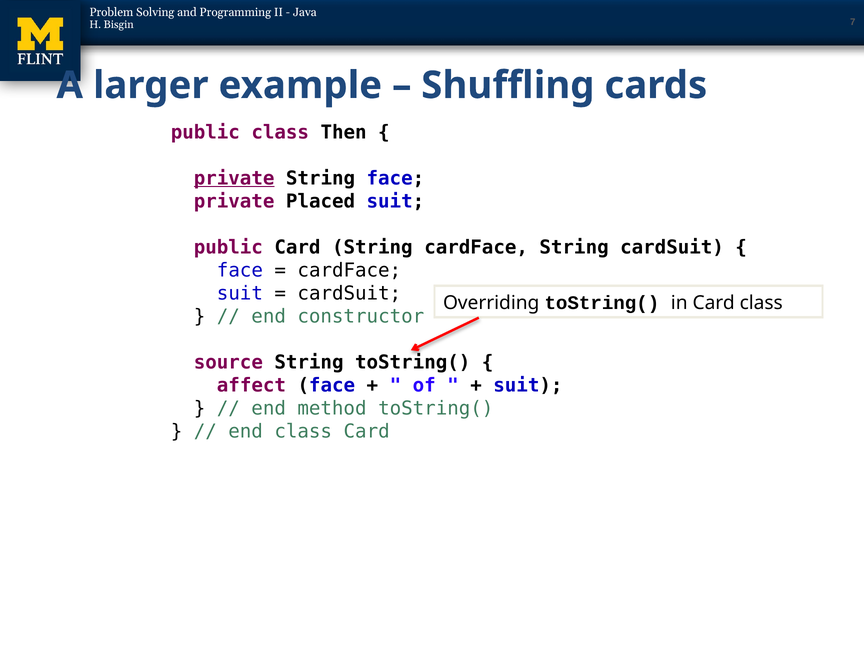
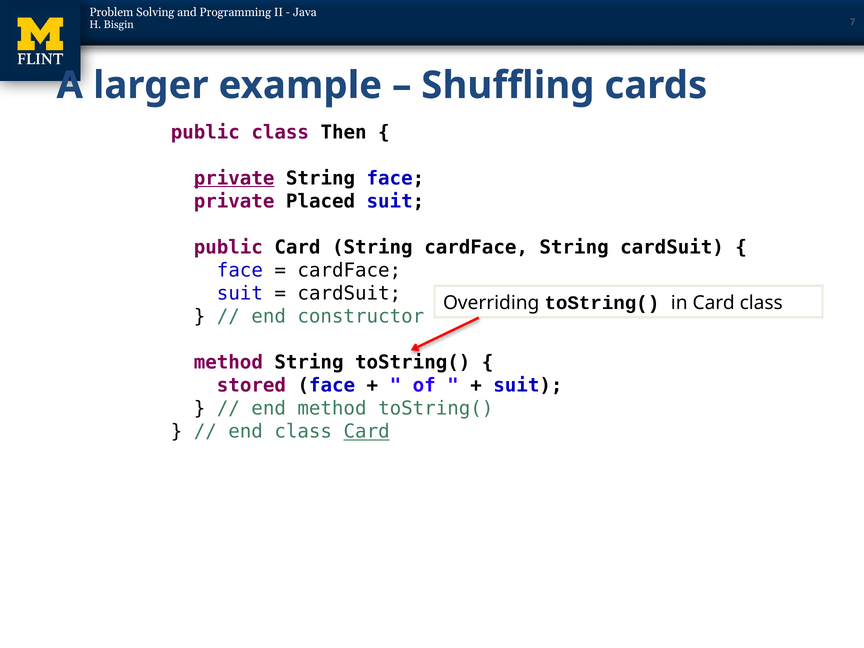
source: source -> method (228, 363)
affect: affect -> stored (251, 386)
Card underline: none -> present (367, 432)
